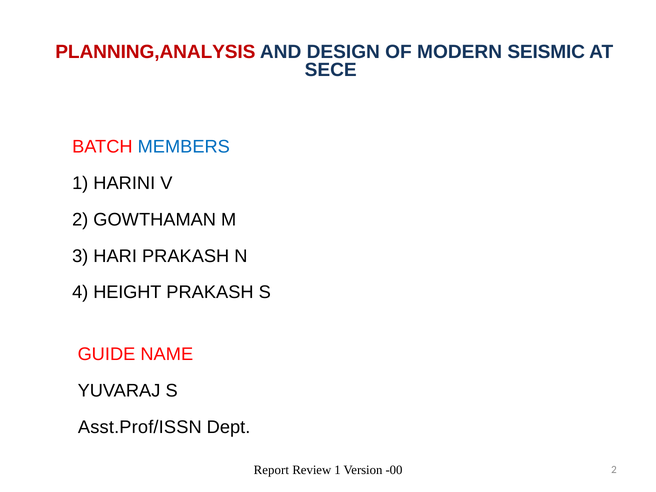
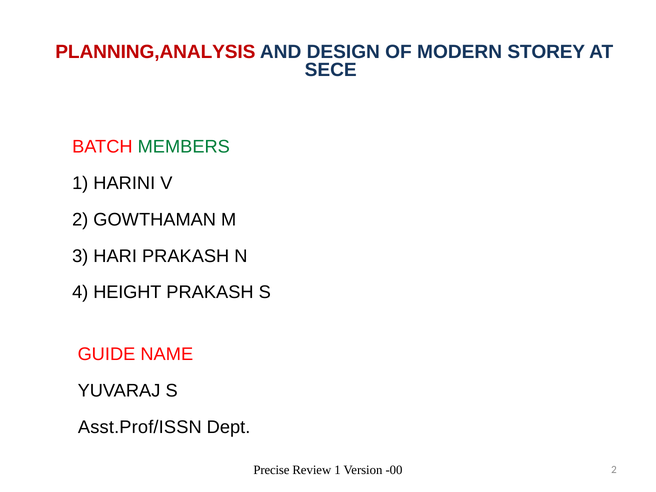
SEISMIC: SEISMIC -> STOREY (546, 52)
MEMBERS colour: blue -> green (184, 147)
Report: Report -> Precise (271, 470)
